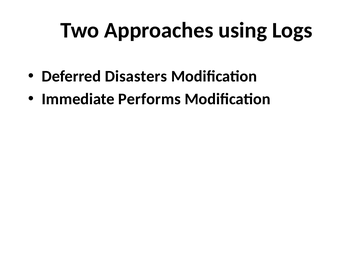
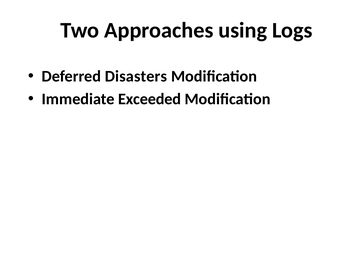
Performs: Performs -> Exceeded (150, 99)
